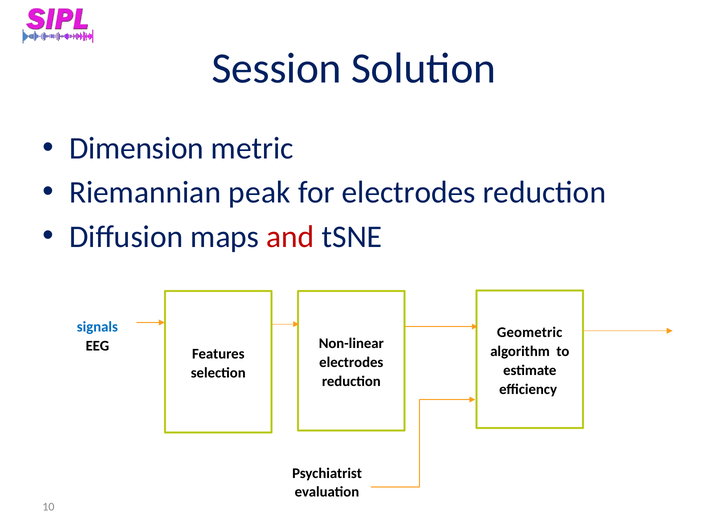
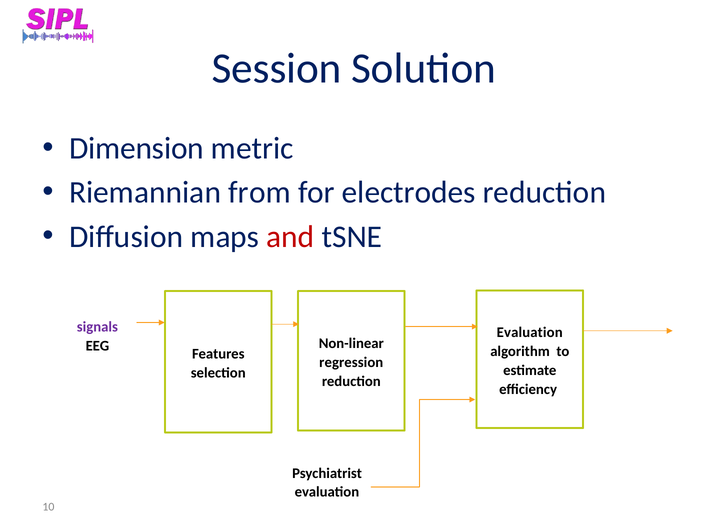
peak: peak -> from (260, 193)
signals colour: blue -> purple (97, 327)
Geometric: Geometric -> Evaluation (530, 332)
electrodes: electrodes -> regression (351, 363)
